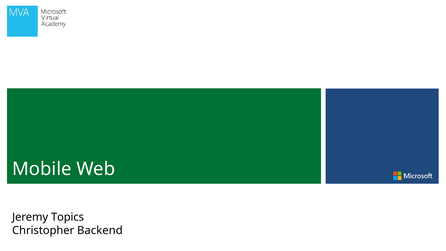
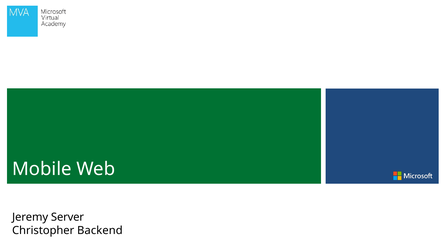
Topics: Topics -> Server (68, 217)
